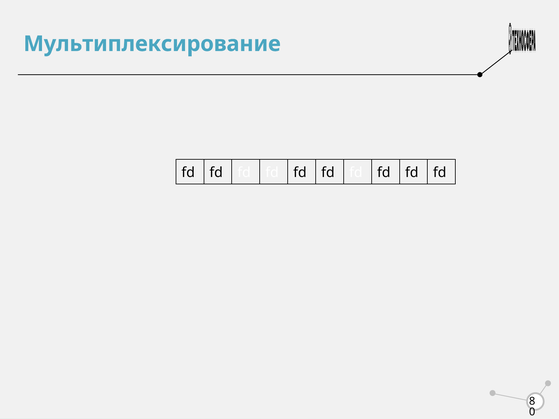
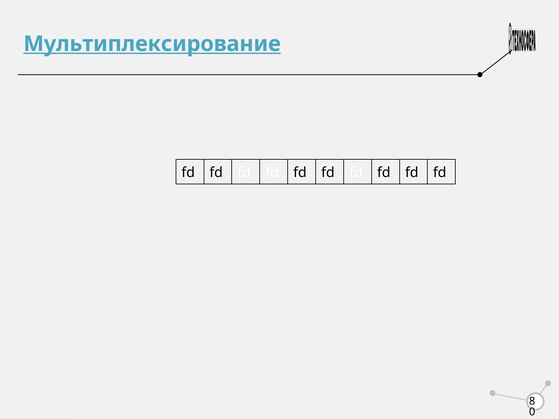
Мультиплексирование underline: none -> present (152, 44)
